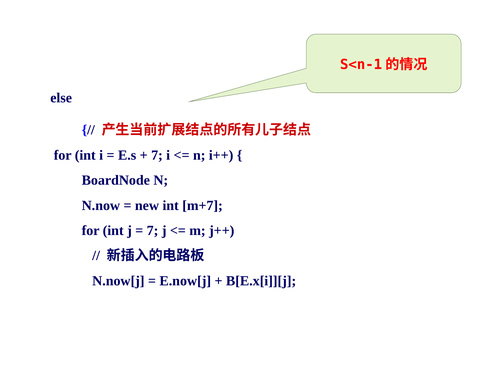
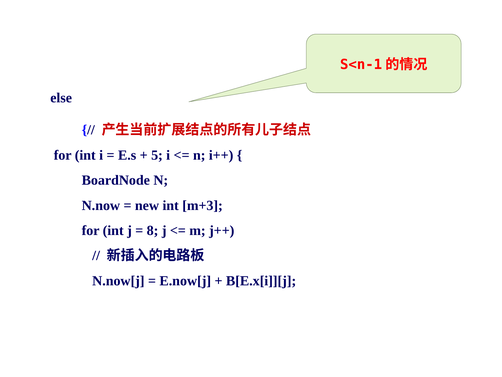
7: 7 -> 5 (157, 155)
m+7: m+7 -> m+3 (203, 205)
7: 7 -> 8 (153, 230)
